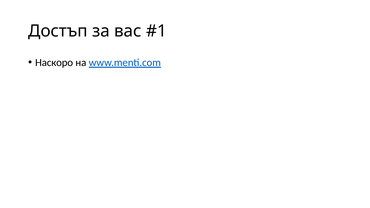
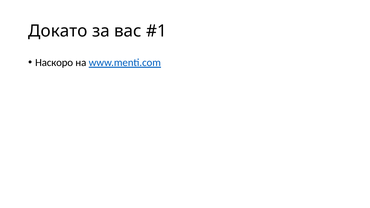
Достъп: Достъп -> Докато (58, 31)
